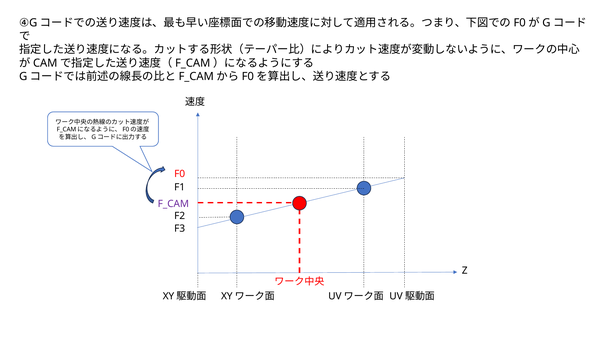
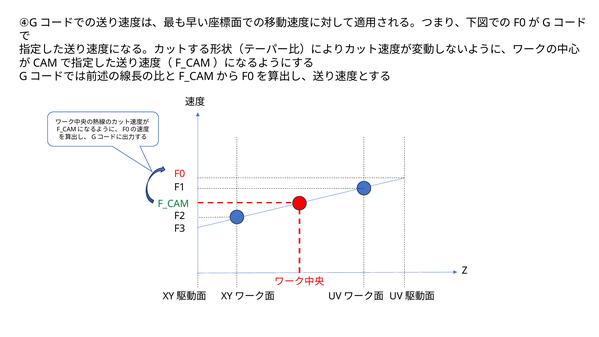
F_CAM colour: purple -> green (173, 204)
